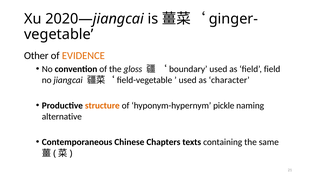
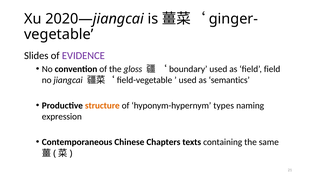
Other: Other -> Slides (36, 56)
EVIDENCE colour: orange -> purple (83, 56)
character: character -> semantics (229, 80)
pickle: pickle -> types (224, 105)
alternative: alternative -> expression (62, 117)
